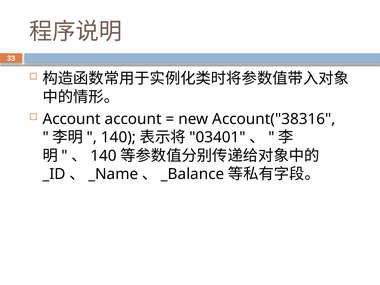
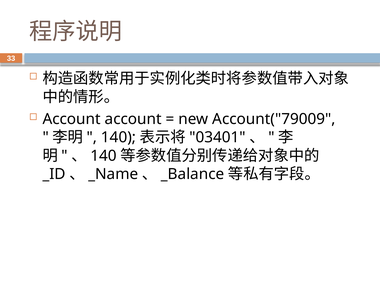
Account("38316: Account("38316 -> Account("79009 (274, 119)
